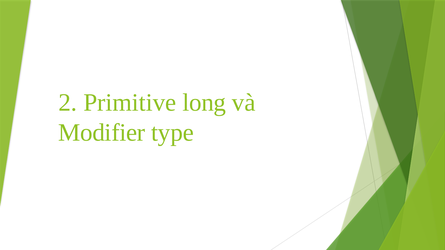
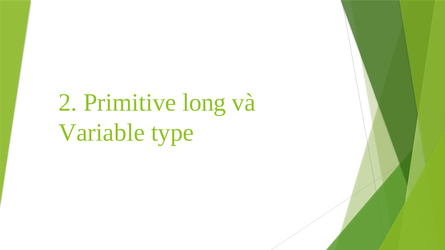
Modifier: Modifier -> Variable (102, 133)
